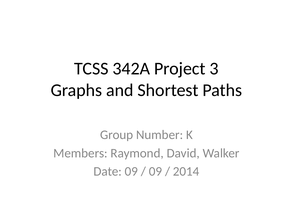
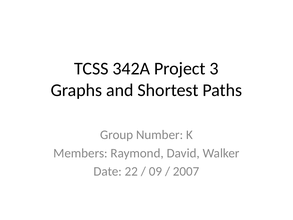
Date 09: 09 -> 22 (131, 171)
2014: 2014 -> 2007 (186, 171)
